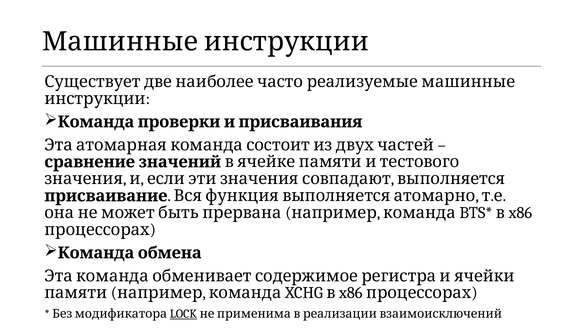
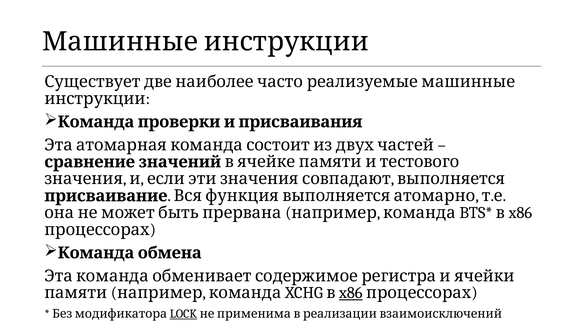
x86 underline: none -> present (351, 293)
